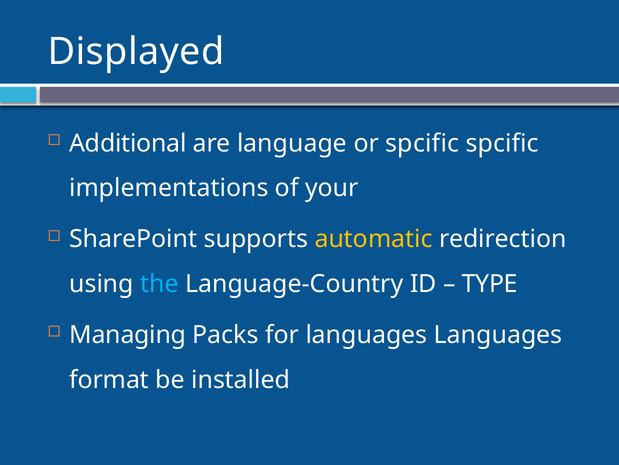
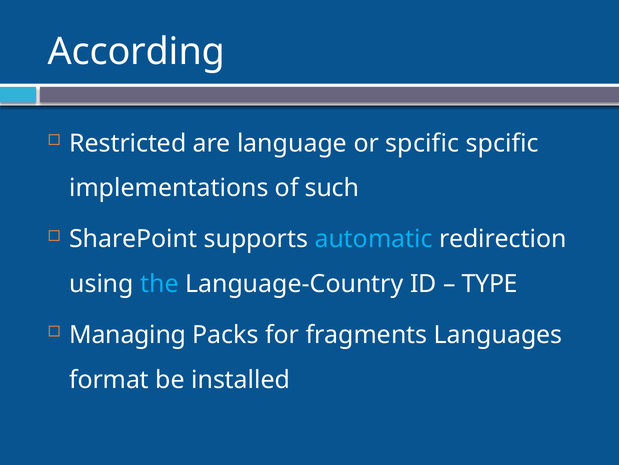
Displayed: Displayed -> According (136, 52)
Additional: Additional -> Restricted (128, 143)
your: your -> such (332, 188)
automatic colour: yellow -> light blue (374, 239)
for languages: languages -> fragments (366, 335)
